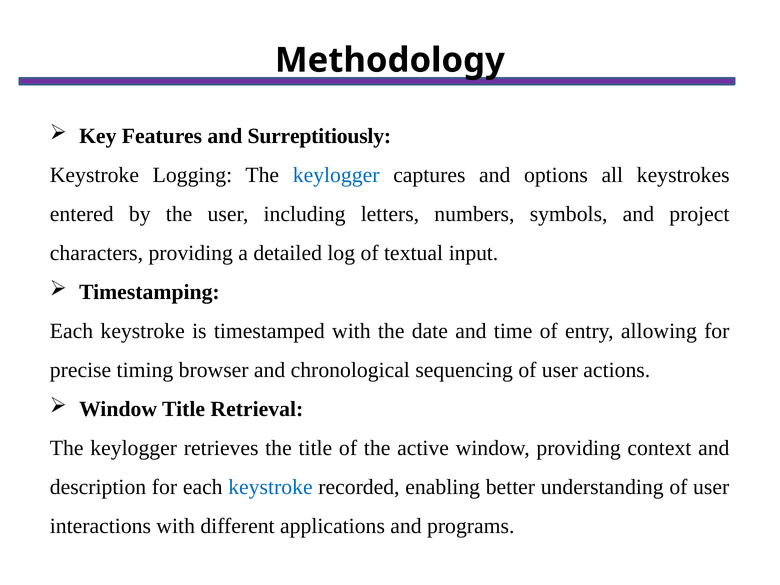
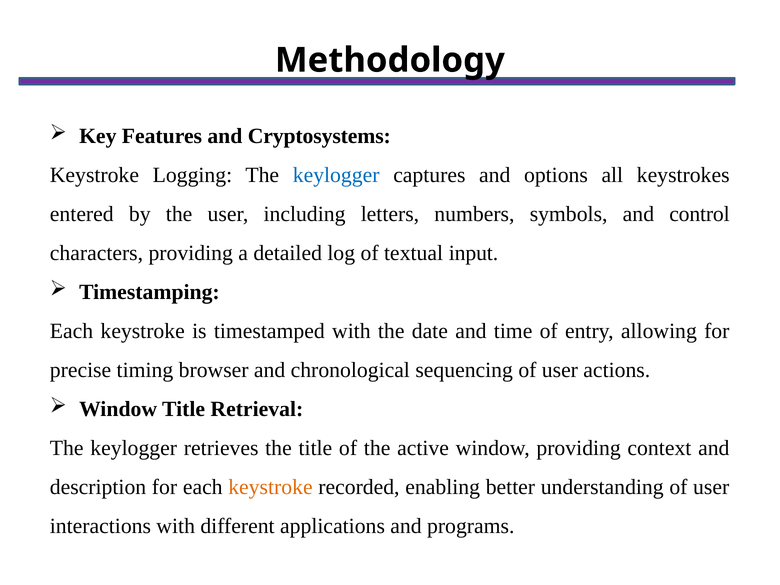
Surreptitiously: Surreptitiously -> Cryptosystems (319, 136)
project: project -> control (699, 214)
keystroke colour: blue -> orange (270, 487)
